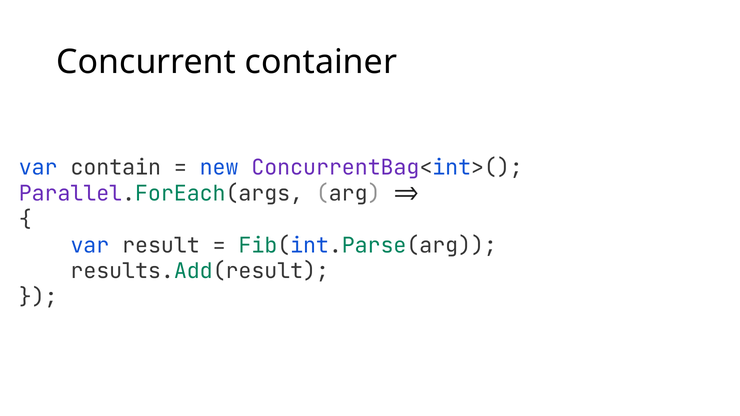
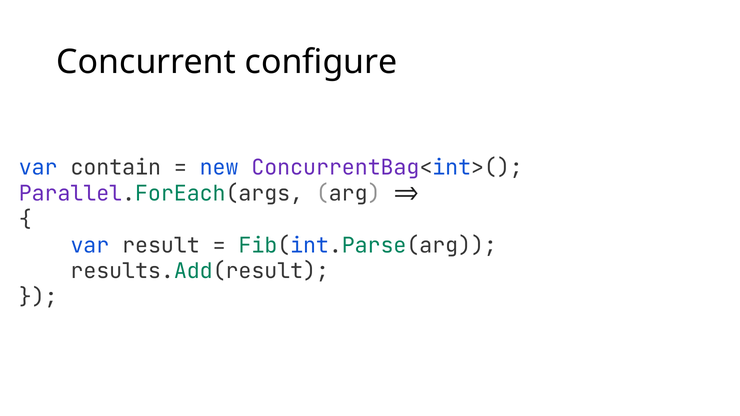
container: container -> configure (321, 62)
